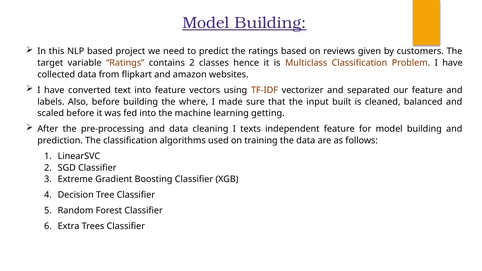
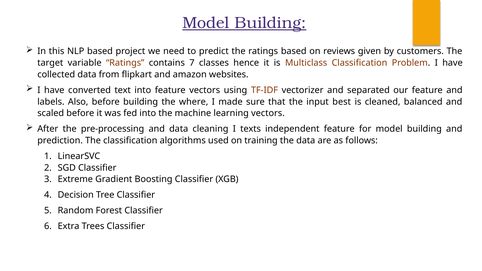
contains 2: 2 -> 7 (192, 63)
built: built -> best (342, 102)
learning getting: getting -> vectors (268, 113)
